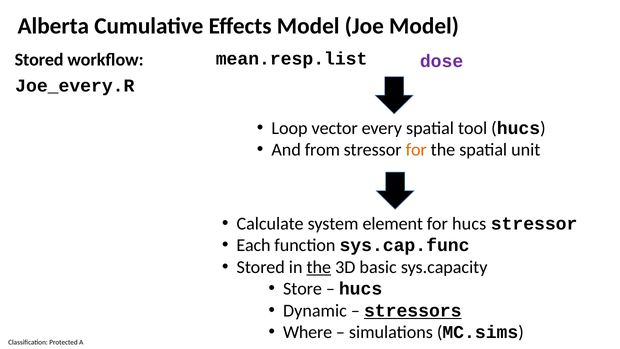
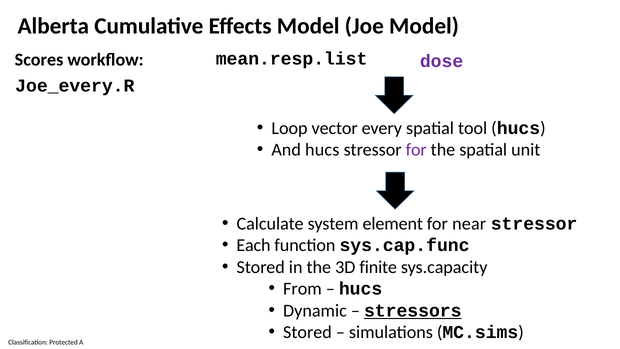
Stored: Stored -> Scores (39, 60)
And from: from -> hucs (322, 150)
for colour: orange -> purple (416, 150)
for hucs: hucs -> near (469, 224)
the underline: present -> none (319, 267)
basic: basic -> finite (378, 267)
Store: Store -> From (302, 289)
Where: Where -> Stored (307, 332)
